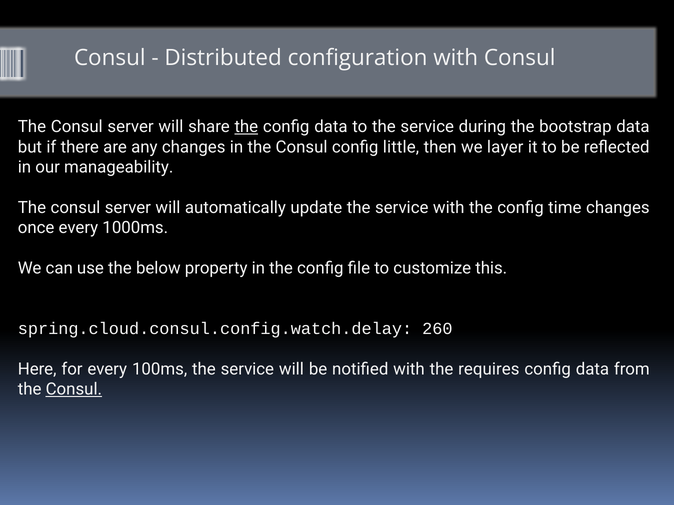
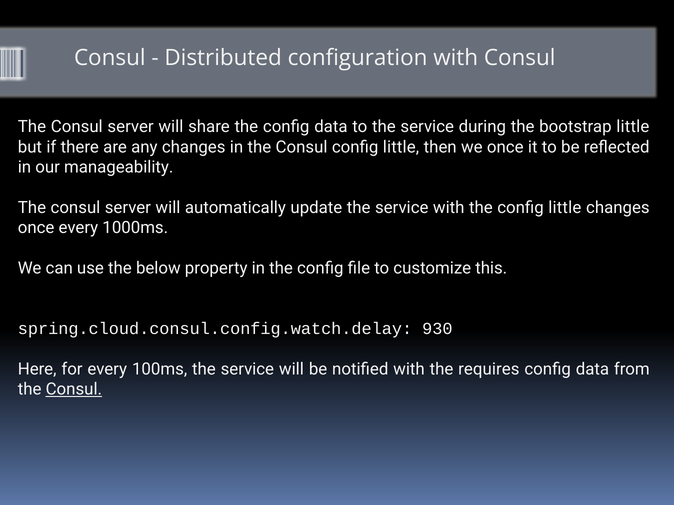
the underline: present -> none (246, 127)
bootstrap data: data -> little (633, 127)
we layer: layer -> once (505, 147)
the config time: time -> little (565, 208)
260: 260 -> 930 (437, 329)
